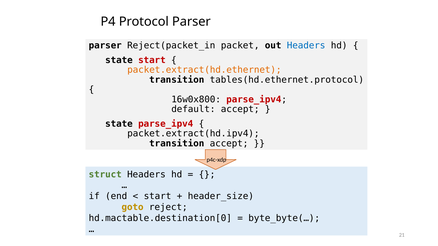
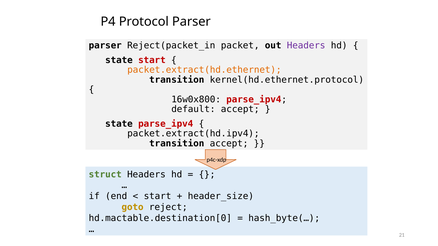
Headers colour: blue -> purple (306, 46)
tables(hd.ethernet.protocol: tables(hd.ethernet.protocol -> kernel(hd.ethernet.protocol (287, 80)
byte_byte(…: byte_byte(… -> hash_byte(… (284, 218)
